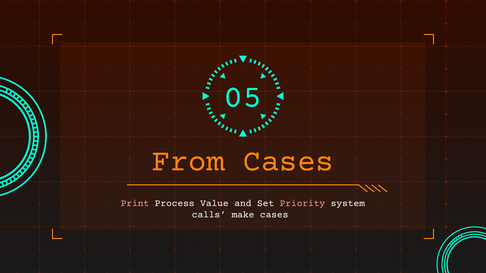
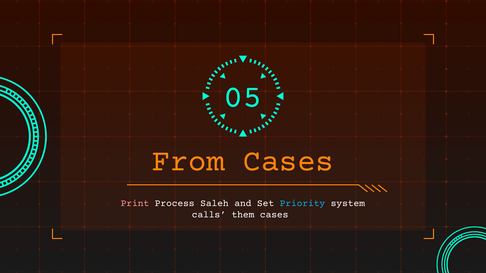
Value: Value -> Saleh (214, 203)
Priority colour: pink -> light blue (302, 203)
make: make -> them (243, 215)
